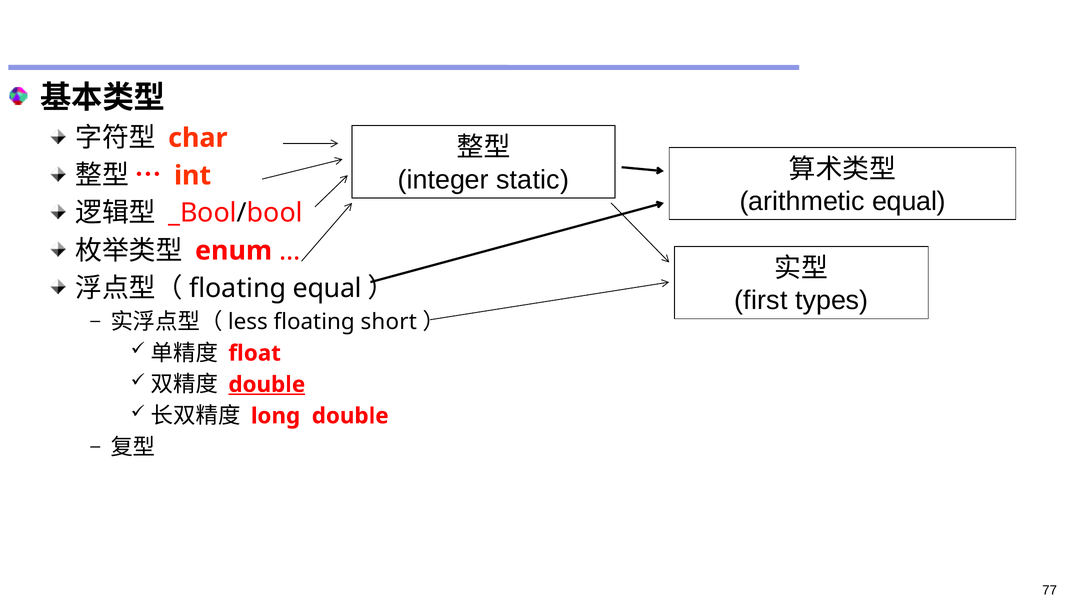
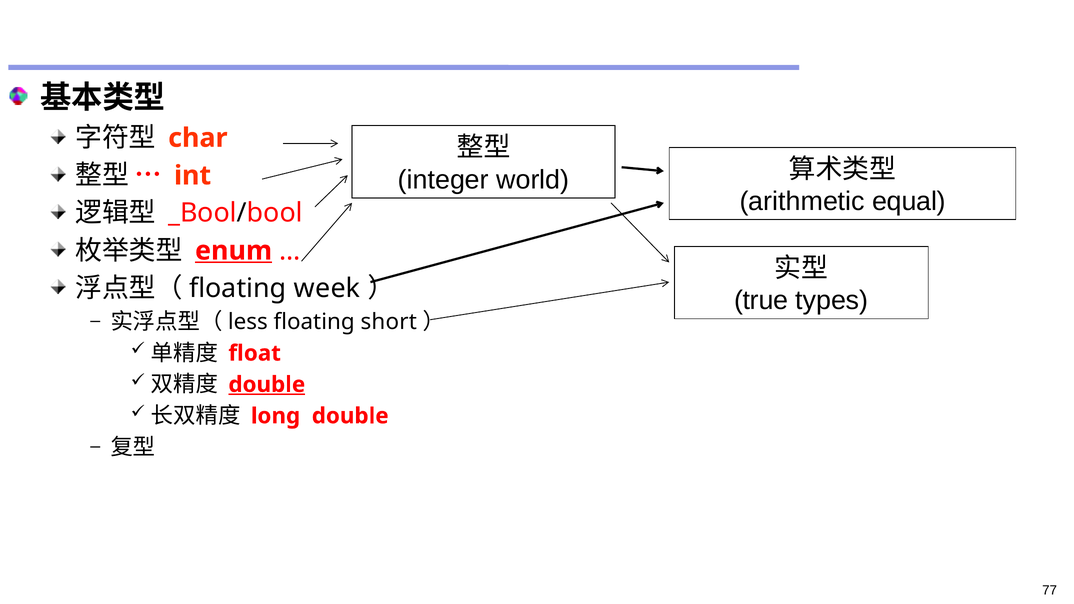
static: static -> world (533, 180)
enum underline: none -> present (234, 251)
floating equal: equal -> week (327, 288)
first: first -> true (761, 301)
